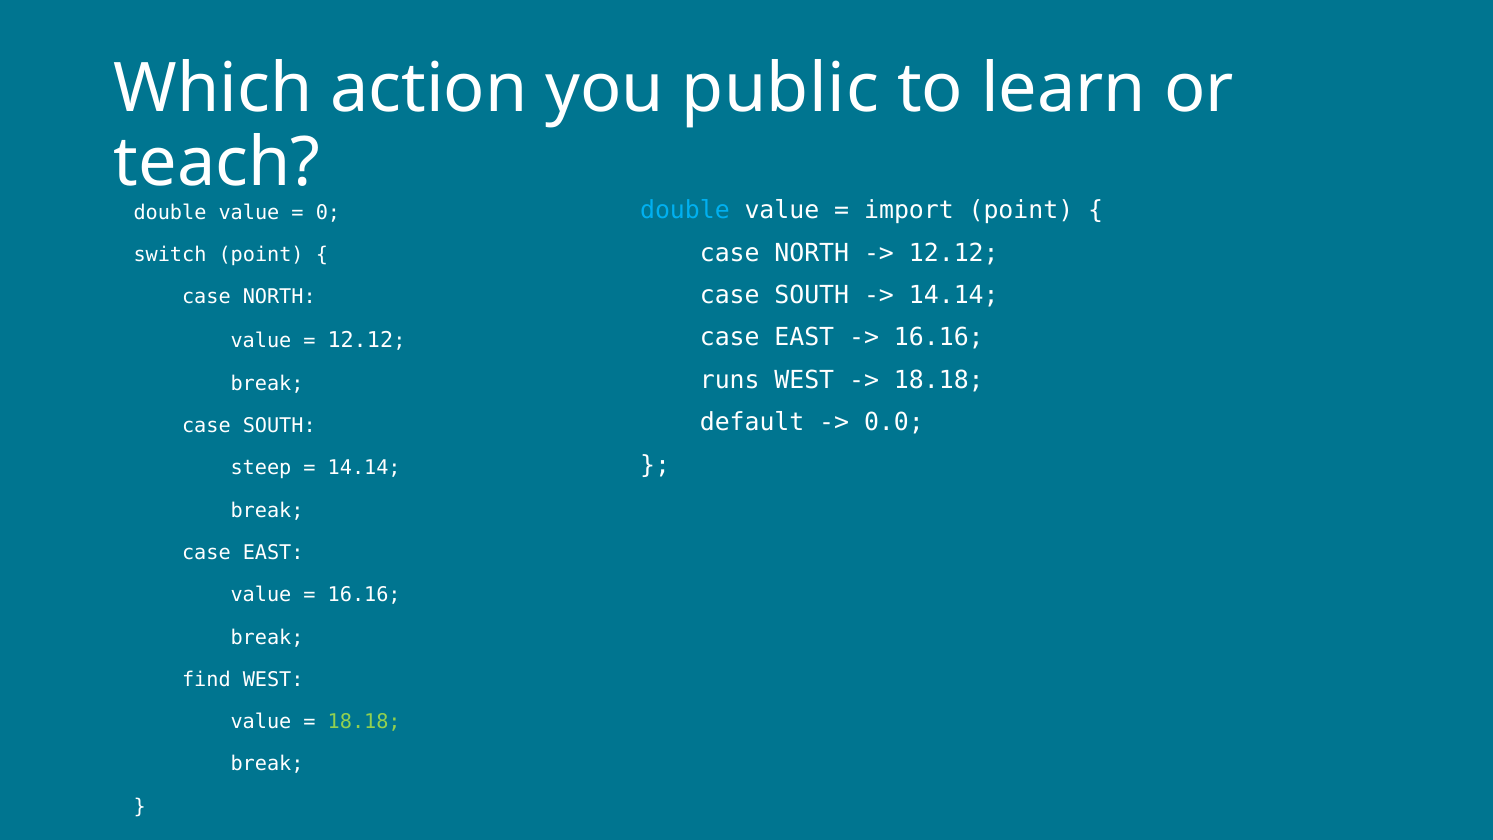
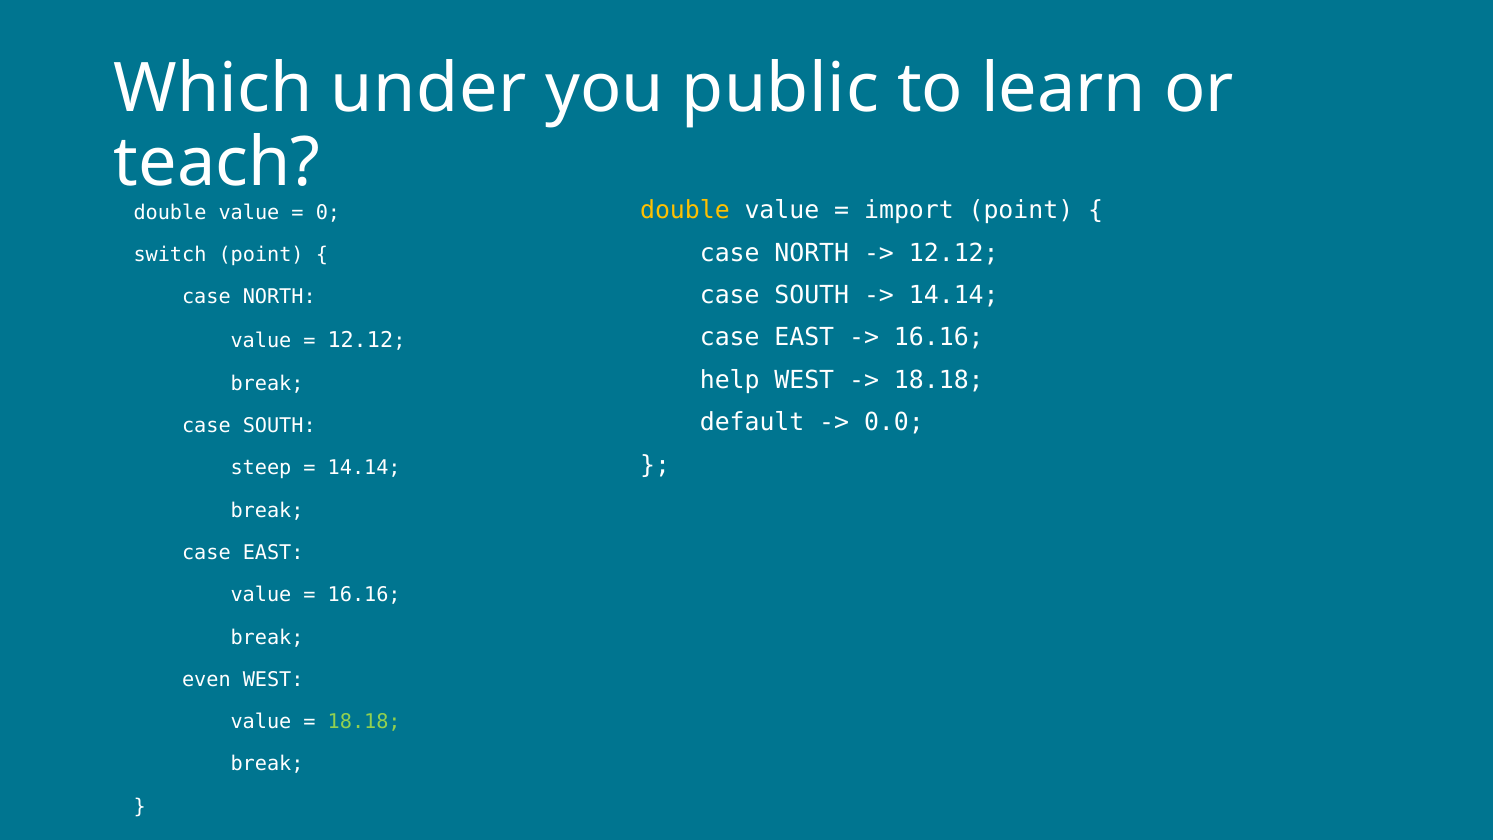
action: action -> under (428, 88)
double colour: light blue -> yellow (685, 210)
runs: runs -> help (730, 380)
find: find -> even (206, 680)
